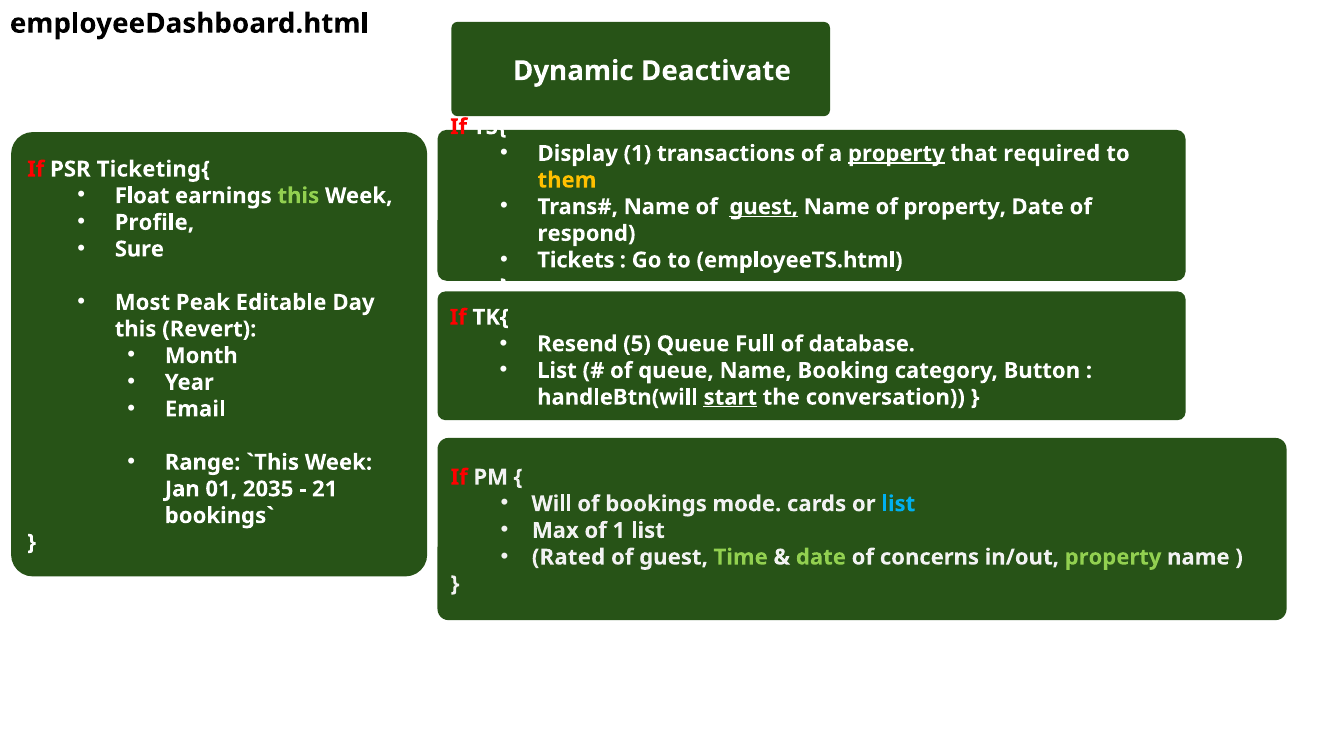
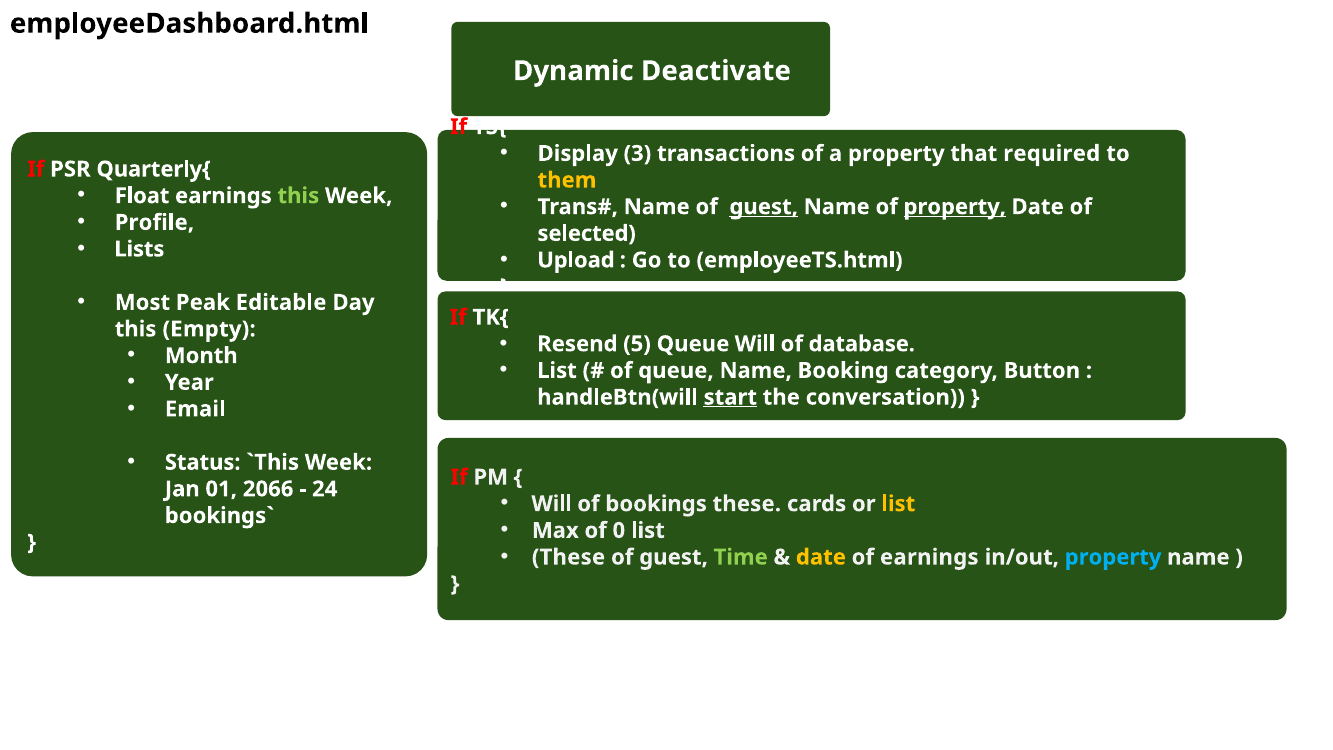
Display 1: 1 -> 3 (637, 153)
property underline: present -> none (896, 153)
Ticketing{: Ticketing{ -> Quarterly{ (154, 169)
property underline: none -> present (955, 207)
respond: respond -> selected (587, 233)
Sure: Sure -> Lists (139, 249)
Tickets: Tickets -> Upload (576, 260)
Revert: Revert -> Empty (209, 329)
Queue Full: Full -> Will (755, 344)
Range: Range -> Status (203, 462)
2035: 2035 -> 2066 (268, 489)
21: 21 -> 24 (325, 489)
bookings mode: mode -> these (747, 504)
list colour: light blue -> yellow (898, 504)
of 1: 1 -> 0 (619, 530)
Rated: Rated -> These (568, 557)
date colour: light green -> yellow (821, 557)
of concerns: concerns -> earnings (929, 557)
property colour: light green -> light blue (1113, 557)
